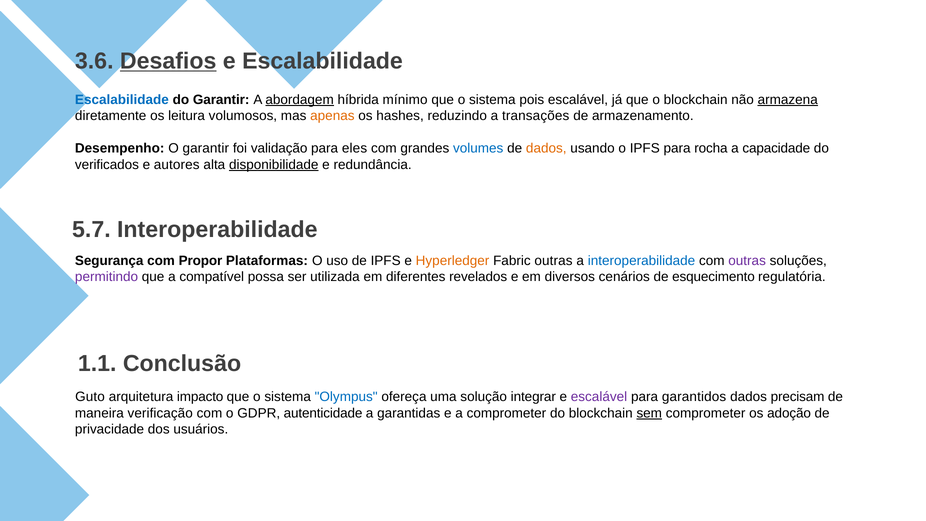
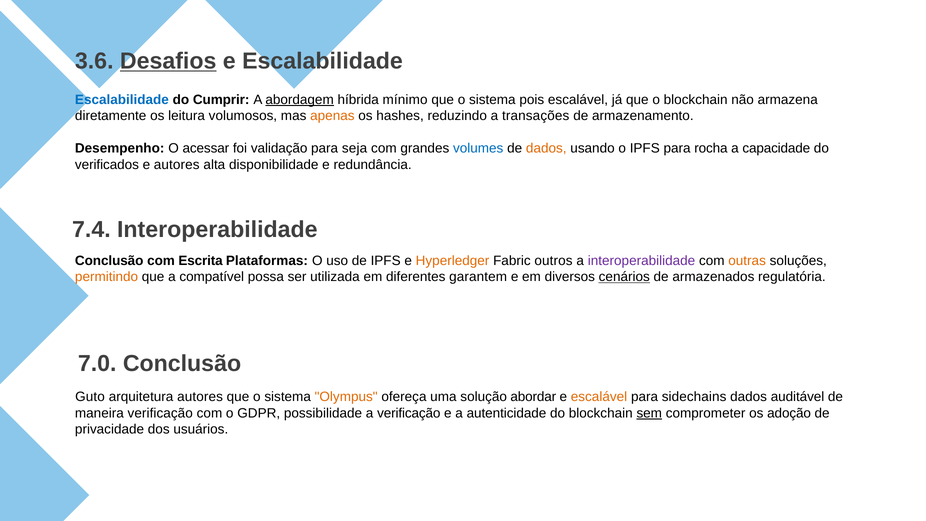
do Garantir: Garantir -> Cumprir (221, 100)
armazena underline: present -> none (788, 100)
O garantir: garantir -> acessar (206, 148)
eles: eles -> seja (355, 148)
disponibilidade underline: present -> none (274, 165)
5.7: 5.7 -> 7.4 (91, 229)
Segurança: Segurança -> Conclusão (109, 261)
Propor: Propor -> Escrita (201, 261)
Fabric outras: outras -> outros (554, 261)
interoperabilidade colour: blue -> purple (642, 261)
outras colour: purple -> orange (747, 261)
permitindo colour: purple -> orange (107, 277)
revelados: revelados -> garantem (478, 277)
cenários underline: none -> present (624, 277)
esquecimento: esquecimento -> armazenados (713, 277)
1.1: 1.1 -> 7.0 (97, 364)
arquitetura impacto: impacto -> autores (200, 397)
Olympus colour: blue -> orange (346, 397)
integrar: integrar -> abordar (533, 397)
escalável colour: purple -> orange (599, 397)
garantidos: garantidos -> sidechains (694, 397)
precisam: precisam -> auditável (798, 397)
autenticidade: autenticidade -> possibilidade (323, 413)
a garantidas: garantidas -> verificação (409, 413)
a comprometer: comprometer -> autenticidade (506, 413)
